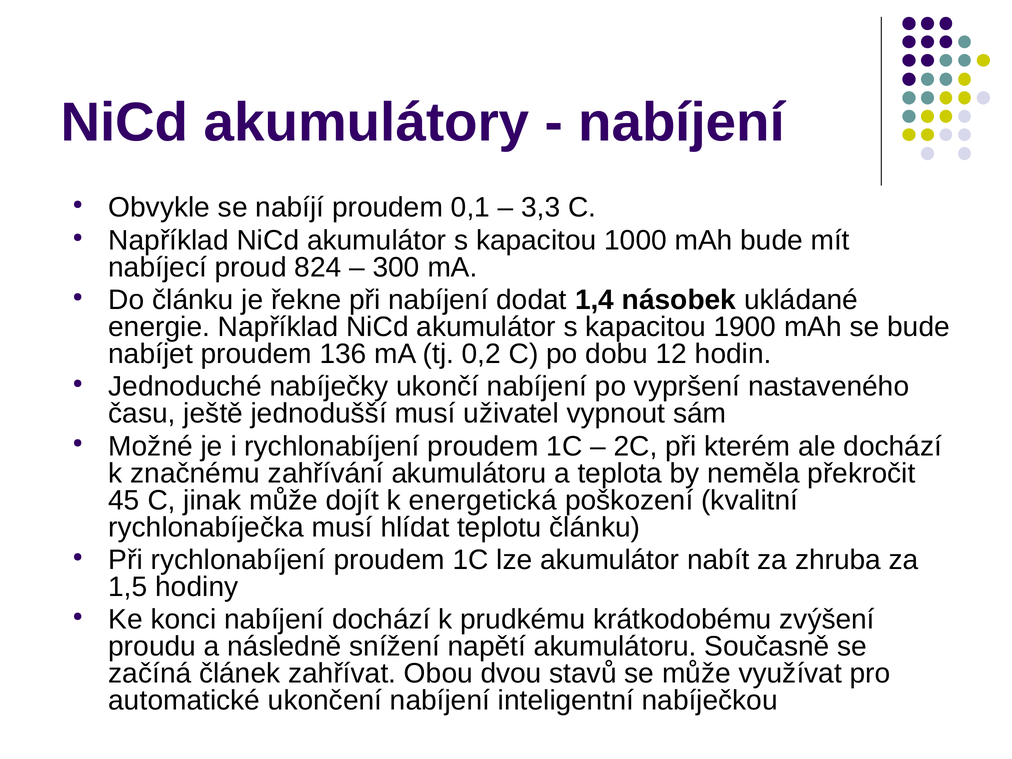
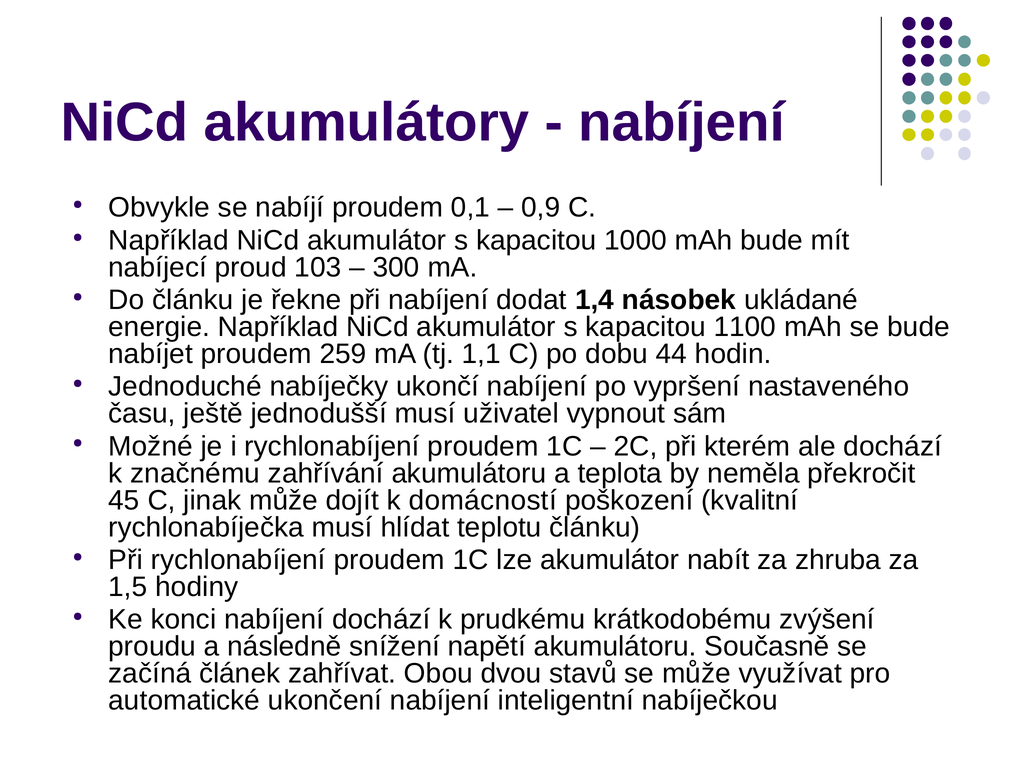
3,3: 3,3 -> 0,9 (541, 208)
824: 824 -> 103 (318, 267)
1900: 1900 -> 1100 (745, 327)
136: 136 -> 259 (343, 354)
0,2: 0,2 -> 1,1 (481, 354)
12: 12 -> 44 (671, 354)
energetická: energetická -> domácností (483, 500)
